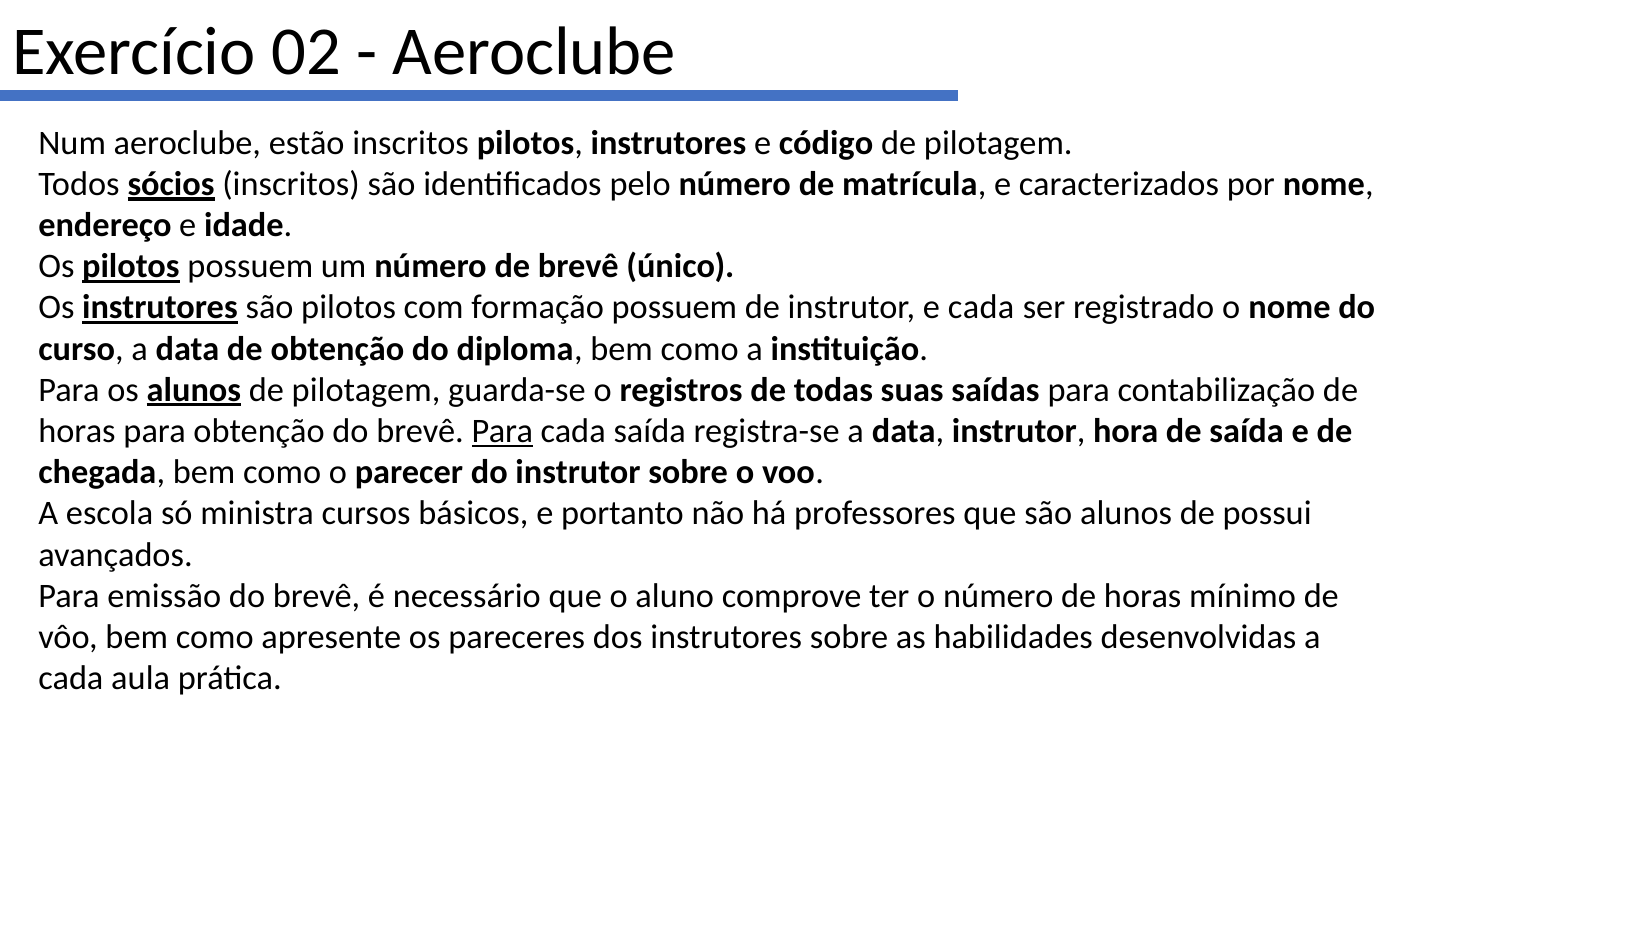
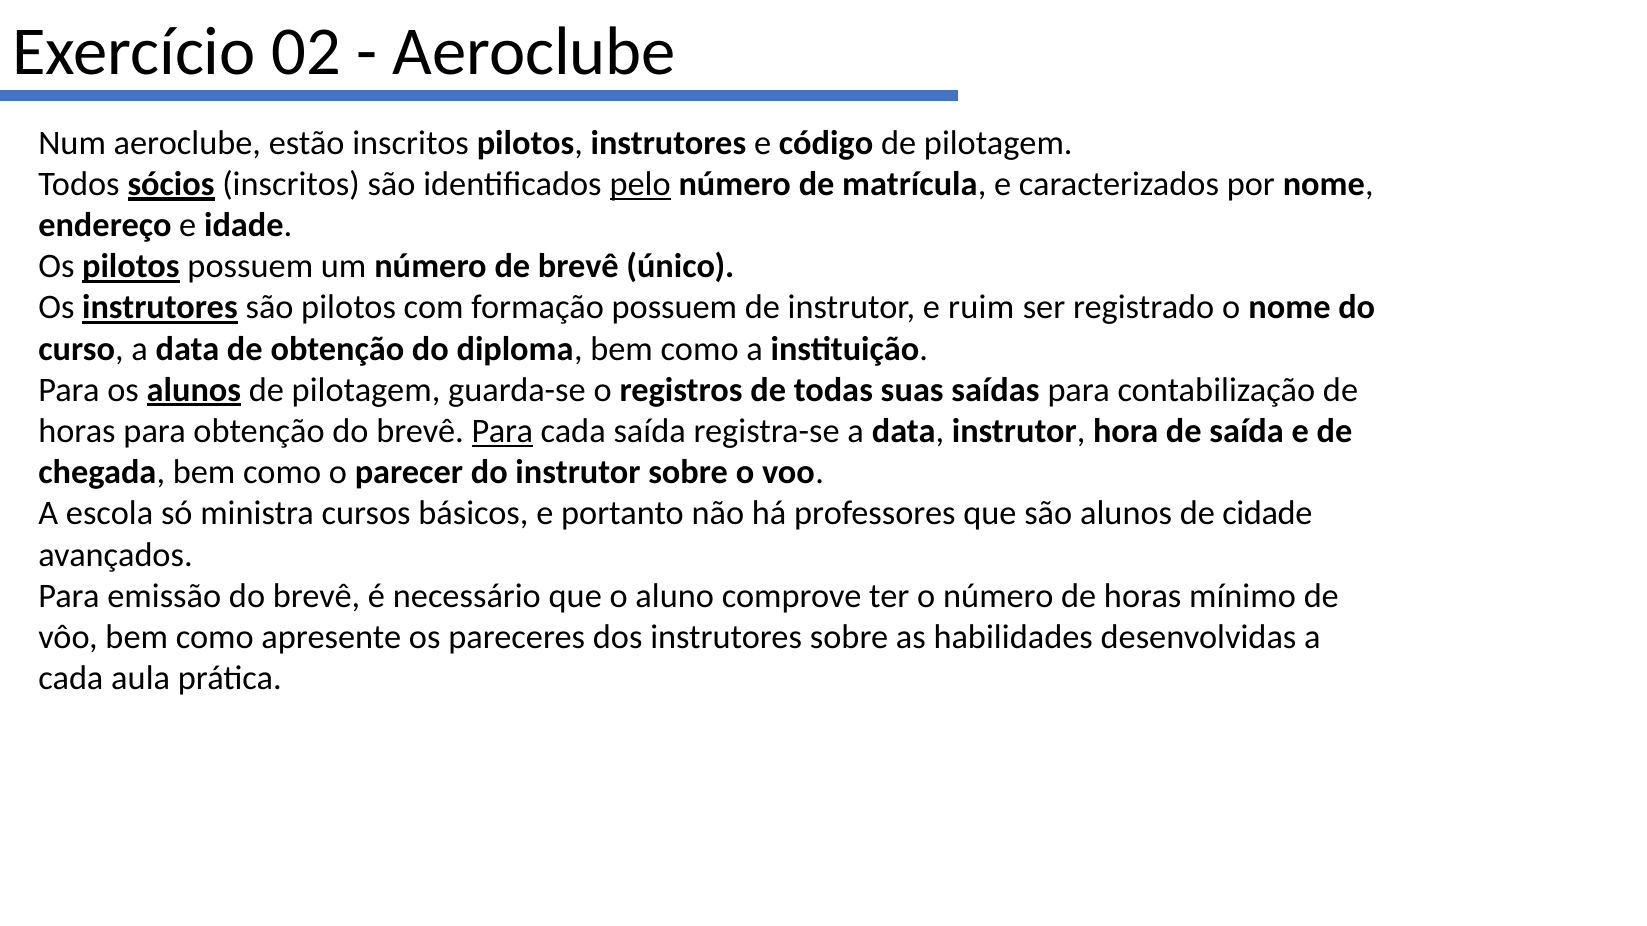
pelo underline: none -> present (640, 184)
e cada: cada -> ruim (981, 308)
possui: possui -> cidade (1267, 514)
